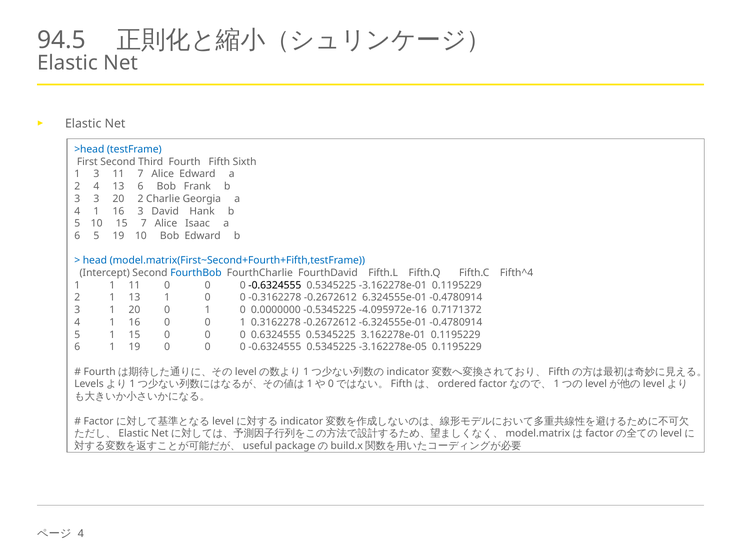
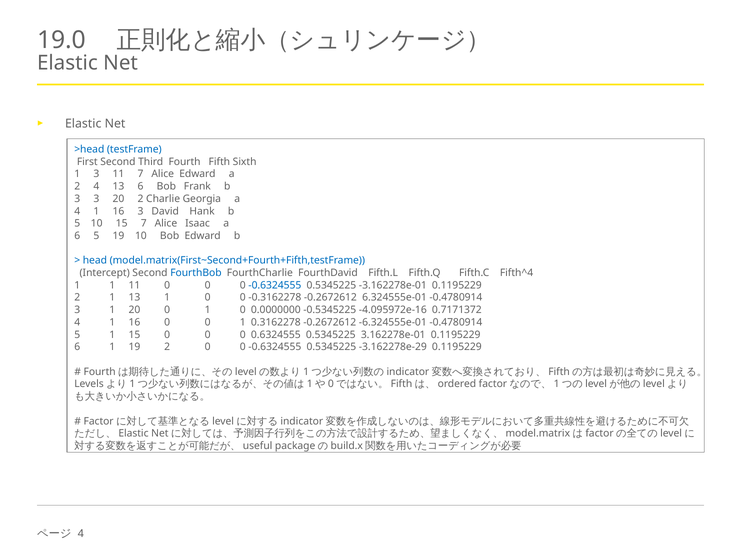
94.5: 94.5 -> 19.0 (62, 40)
-0.6324555 colour: black -> blue (275, 286)
19 0: 0 -> 2 (167, 347)
-3.162278e-05: -3.162278e-05 -> -3.162278e-29 (393, 347)
